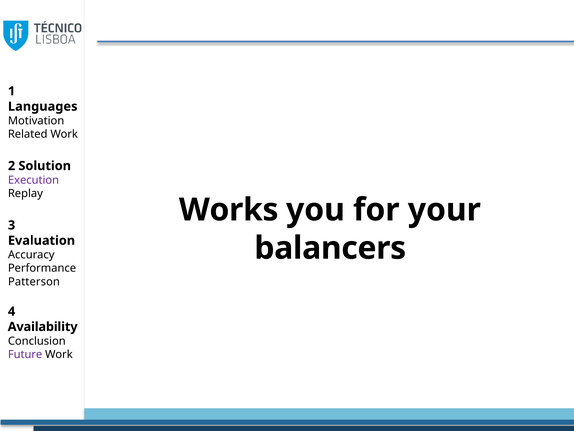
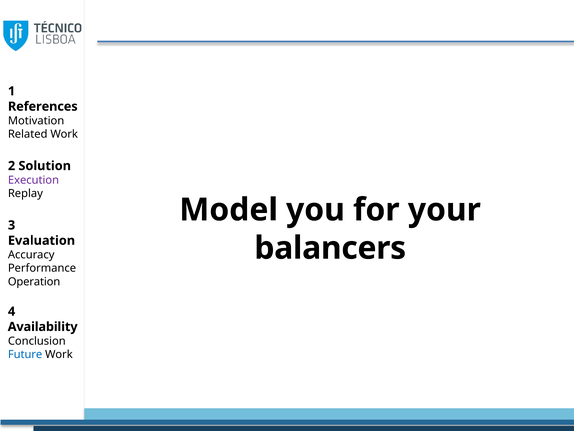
Languages: Languages -> References (43, 106)
Works: Works -> Model (229, 210)
Patterson: Patterson -> Operation (34, 281)
Future colour: purple -> blue (25, 354)
